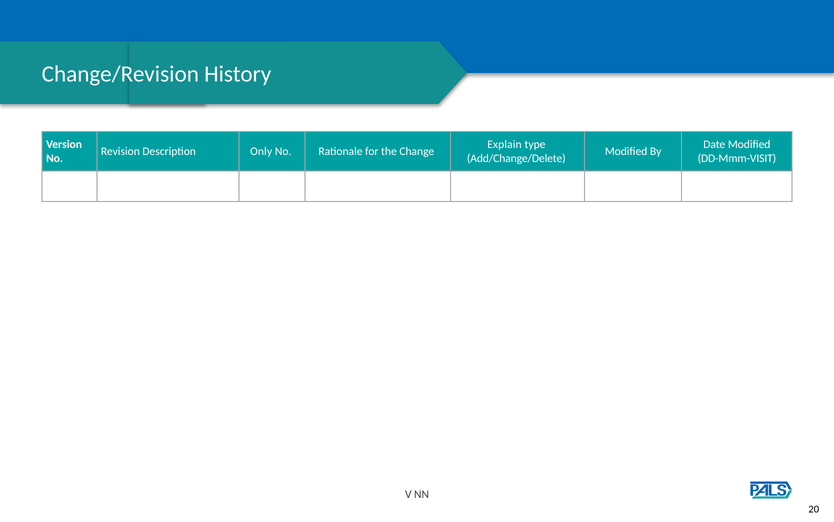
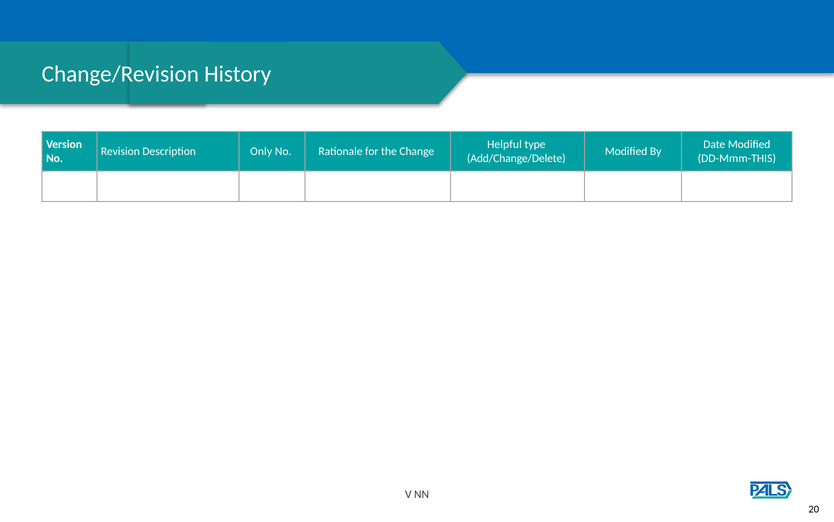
Explain: Explain -> Helpful (504, 144)
DD-Mmm-VISIT: DD-Mmm-VISIT -> DD-Mmm-THIS (737, 158)
